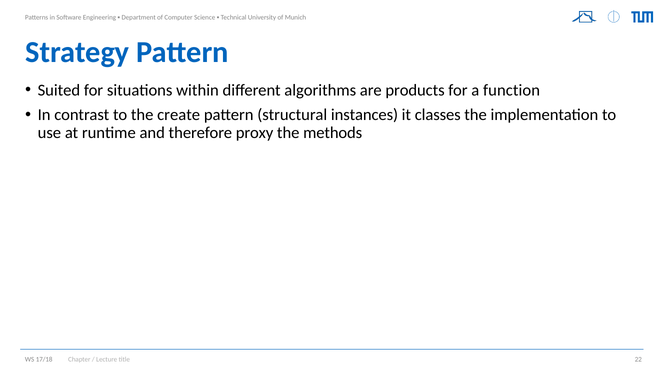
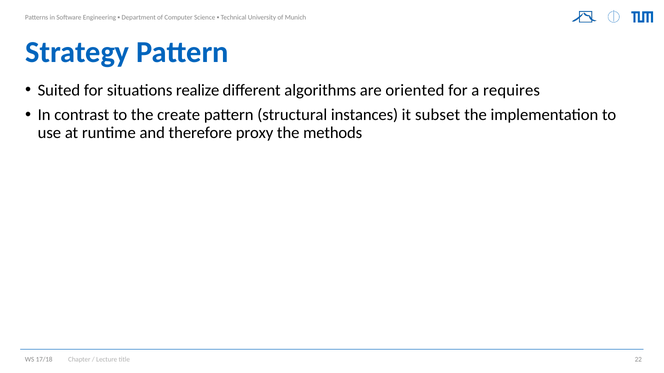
within: within -> realize (198, 90)
products: products -> oriented (415, 90)
function: function -> requires (511, 90)
classes: classes -> subset (438, 115)
